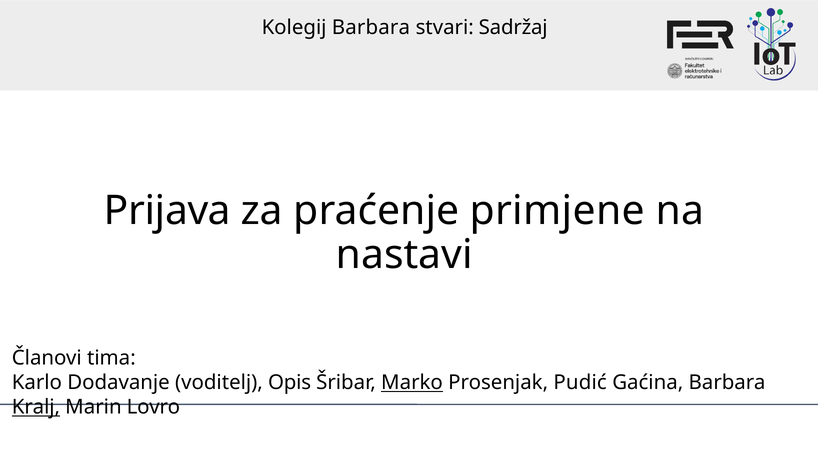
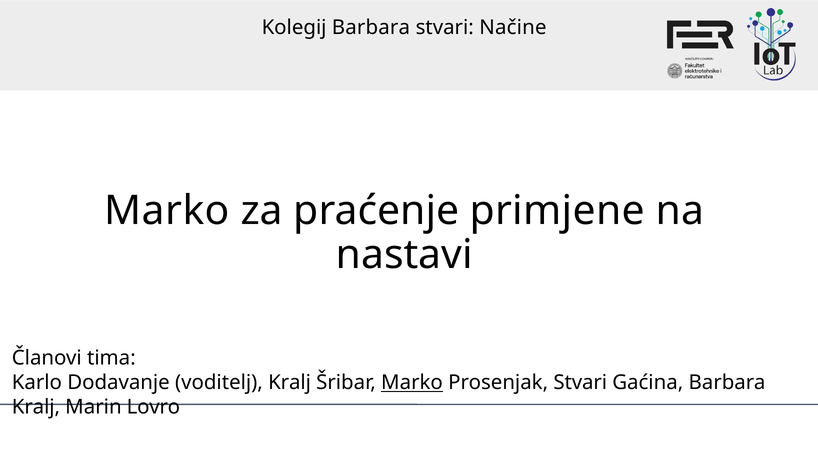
Sadržaj: Sadržaj -> Načine (513, 27)
Prijava: Prijava -> Marko (167, 211)
voditelj Opis: Opis -> Kralj (290, 383)
Prosenjak Pudić: Pudić -> Stvari (580, 383)
Kralj underline: present -> none (36, 407)
